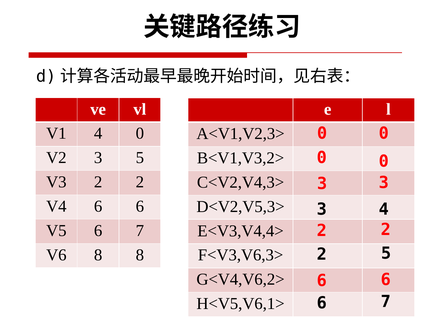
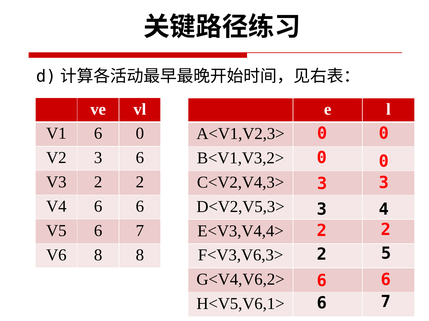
V1 4: 4 -> 6 (98, 134)
V2 3 5: 5 -> 6 (140, 158)
